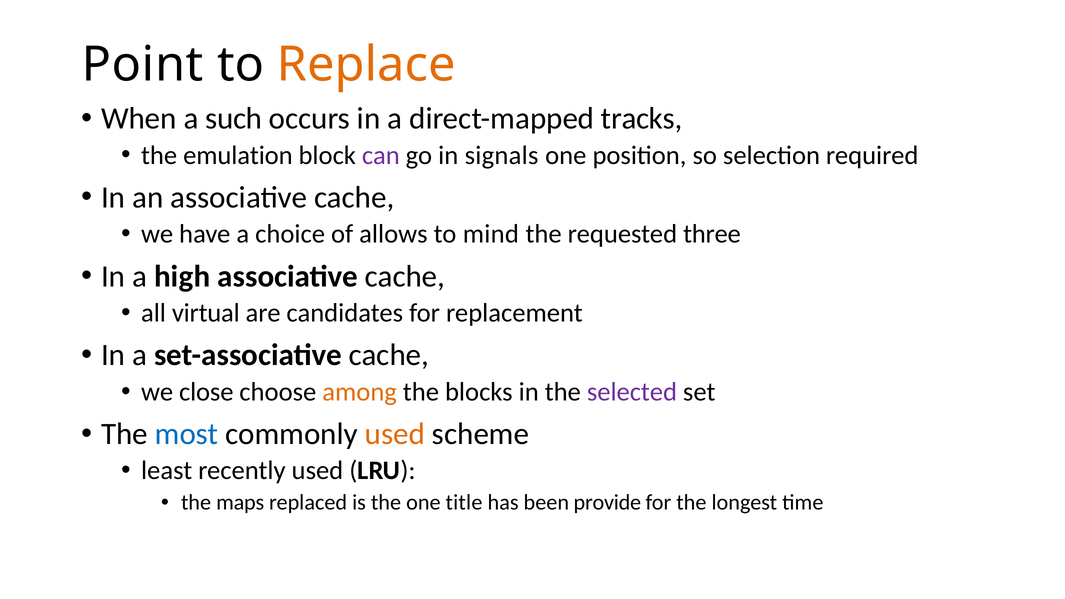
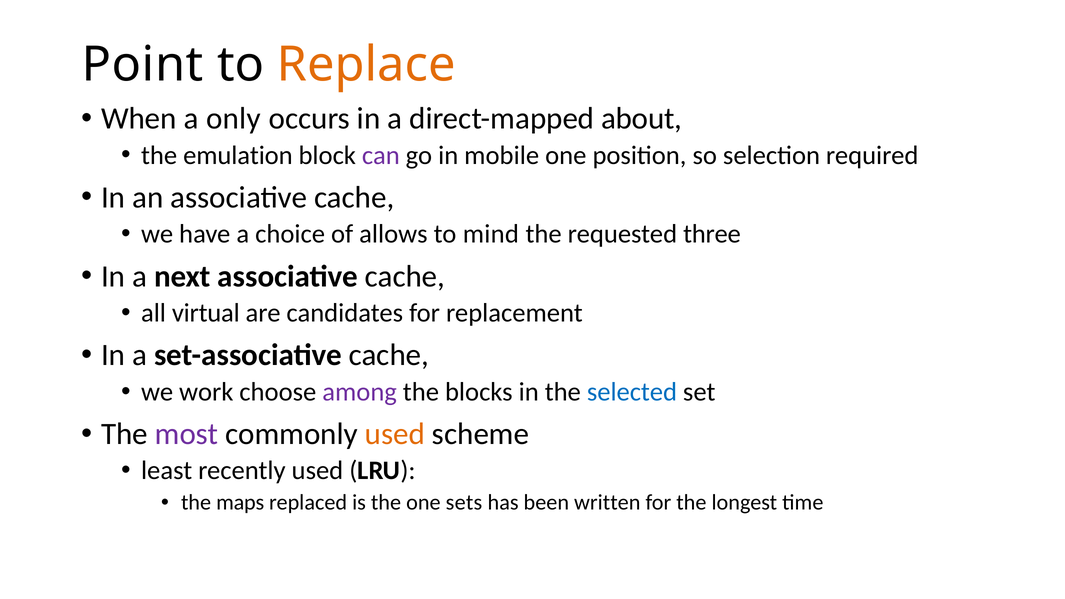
such: such -> only (233, 119)
tracks: tracks -> about (642, 119)
signals: signals -> mobile (502, 155)
high: high -> next (182, 276)
close: close -> work (206, 392)
among colour: orange -> purple (360, 392)
selected colour: purple -> blue (632, 392)
most colour: blue -> purple (187, 434)
title: title -> sets (464, 503)
provide: provide -> written (607, 503)
